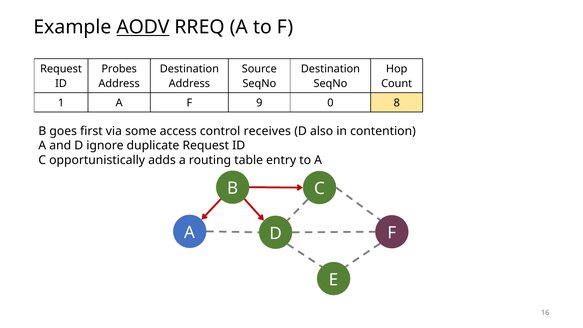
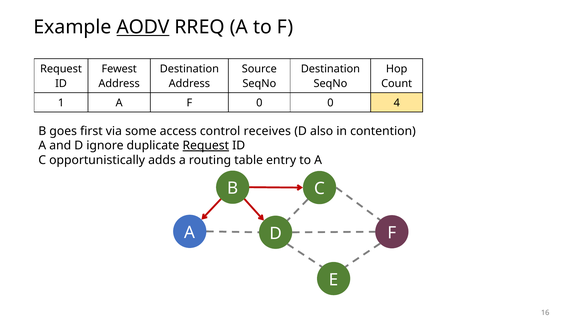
Probes: Probes -> Fewest (119, 69)
F 9: 9 -> 0 (259, 103)
8: 8 -> 4 (397, 103)
Request underline: none -> present (206, 146)
